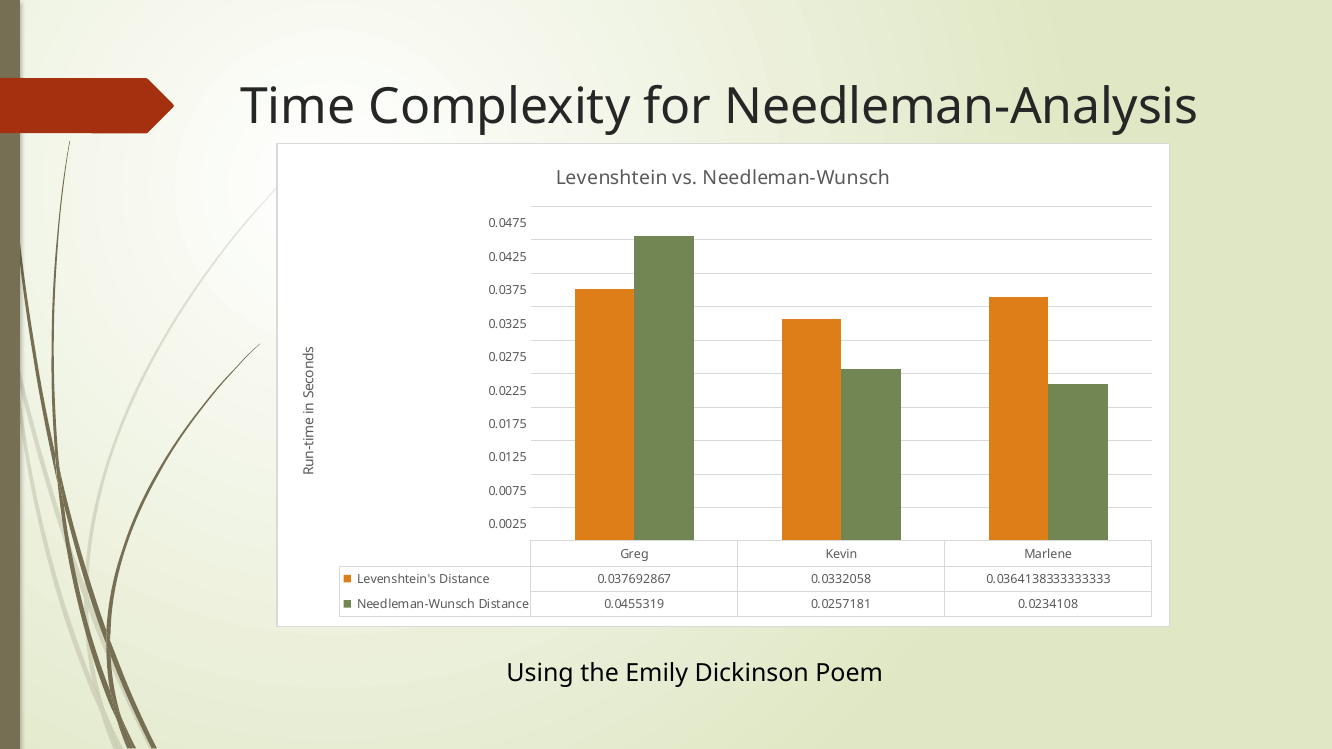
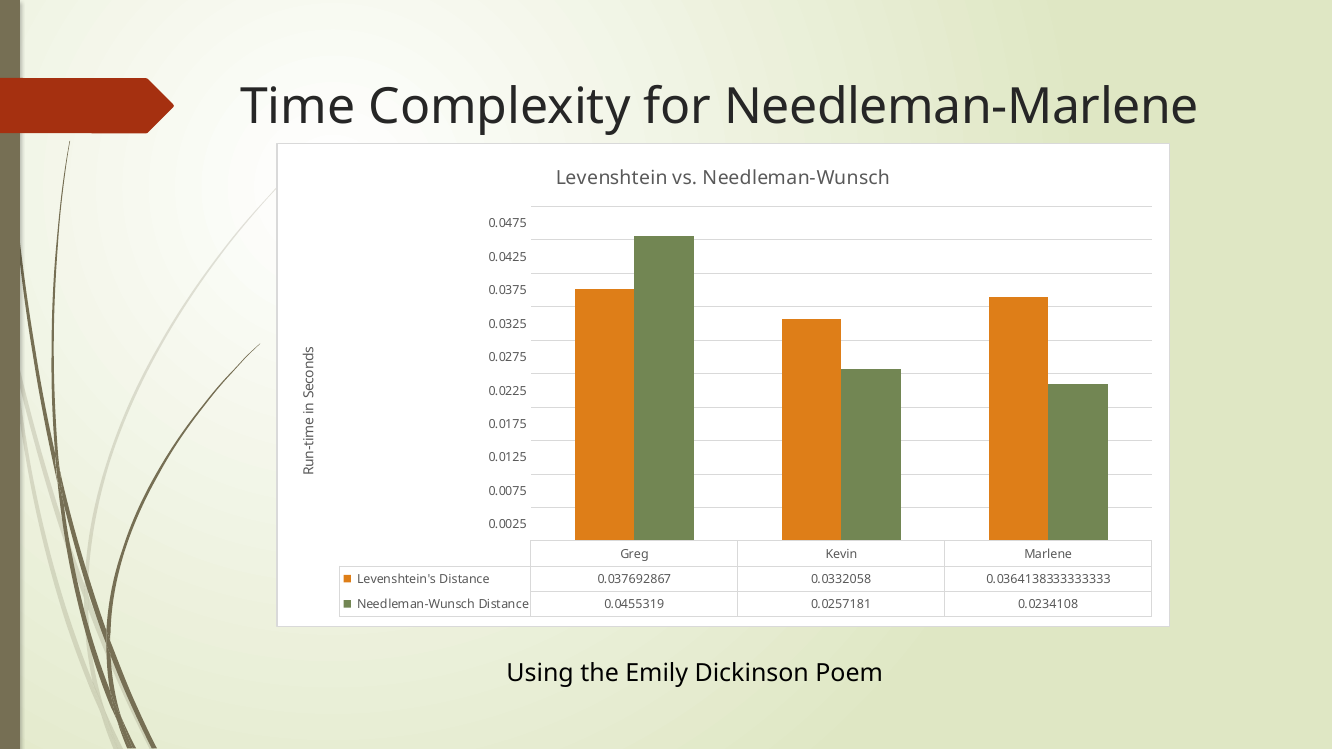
Needleman-Analysis: Needleman-Analysis -> Needleman-Marlene (962, 107)
